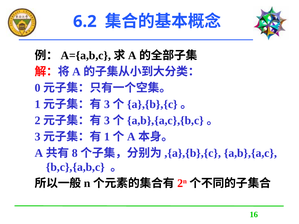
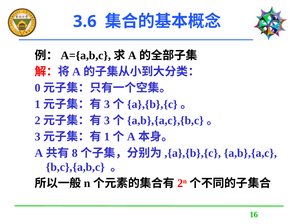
6.2: 6.2 -> 3.6 (85, 21)
